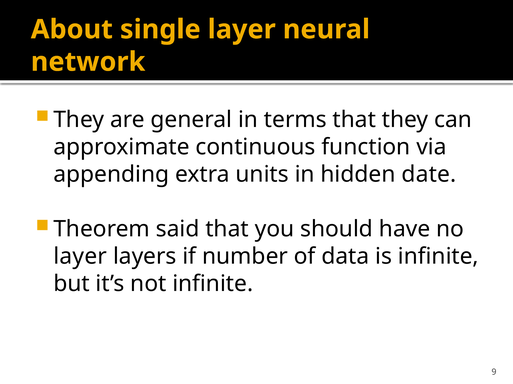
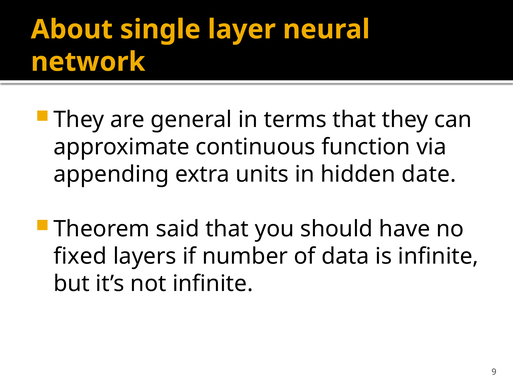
layer: layer -> fixed (80, 257)
